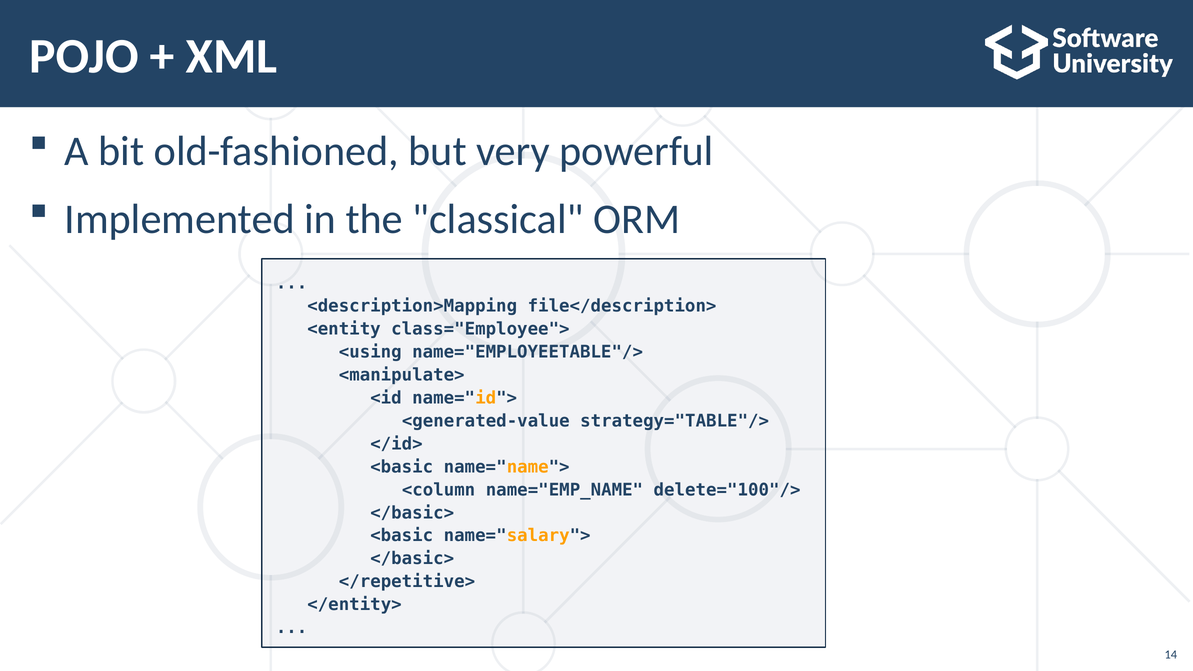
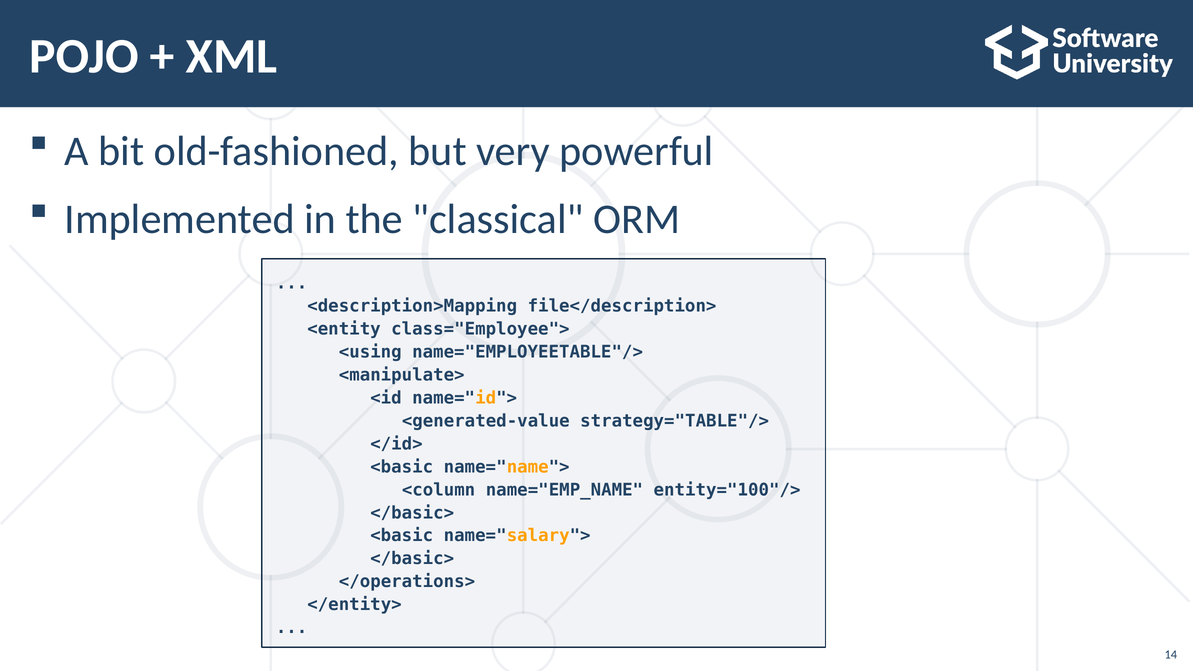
delete="100"/>: delete="100"/> -> entity="100"/> (727, 490)
</repetitive>: </repetitive> -> </operations> (407, 582)
